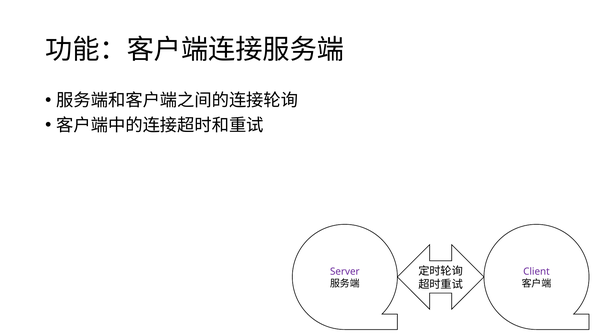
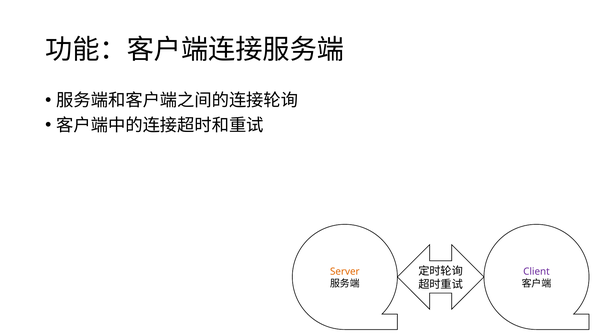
Server colour: purple -> orange (345, 271)
